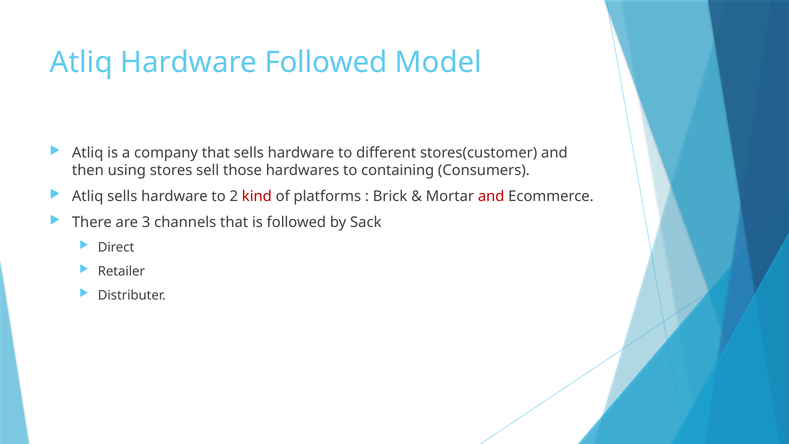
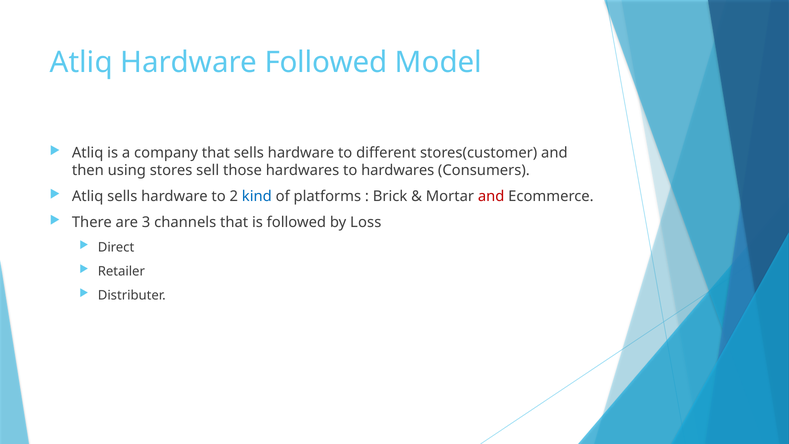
to containing: containing -> hardwares (398, 170)
kind colour: red -> blue (257, 196)
Sack: Sack -> Loss (366, 222)
